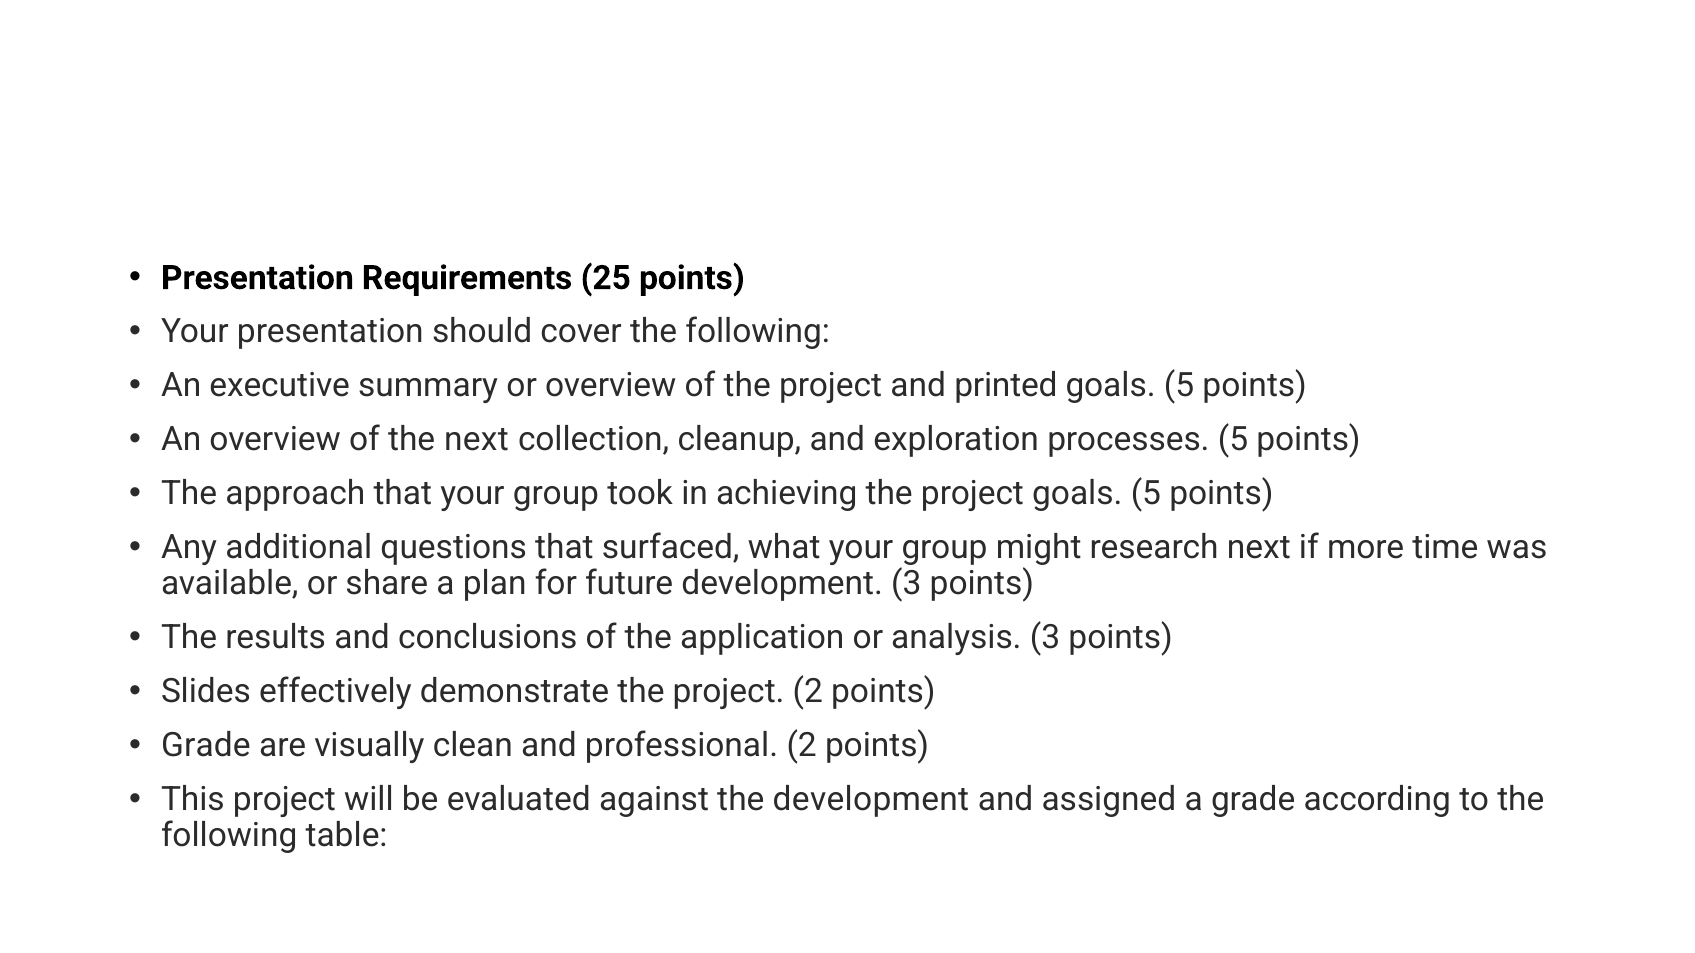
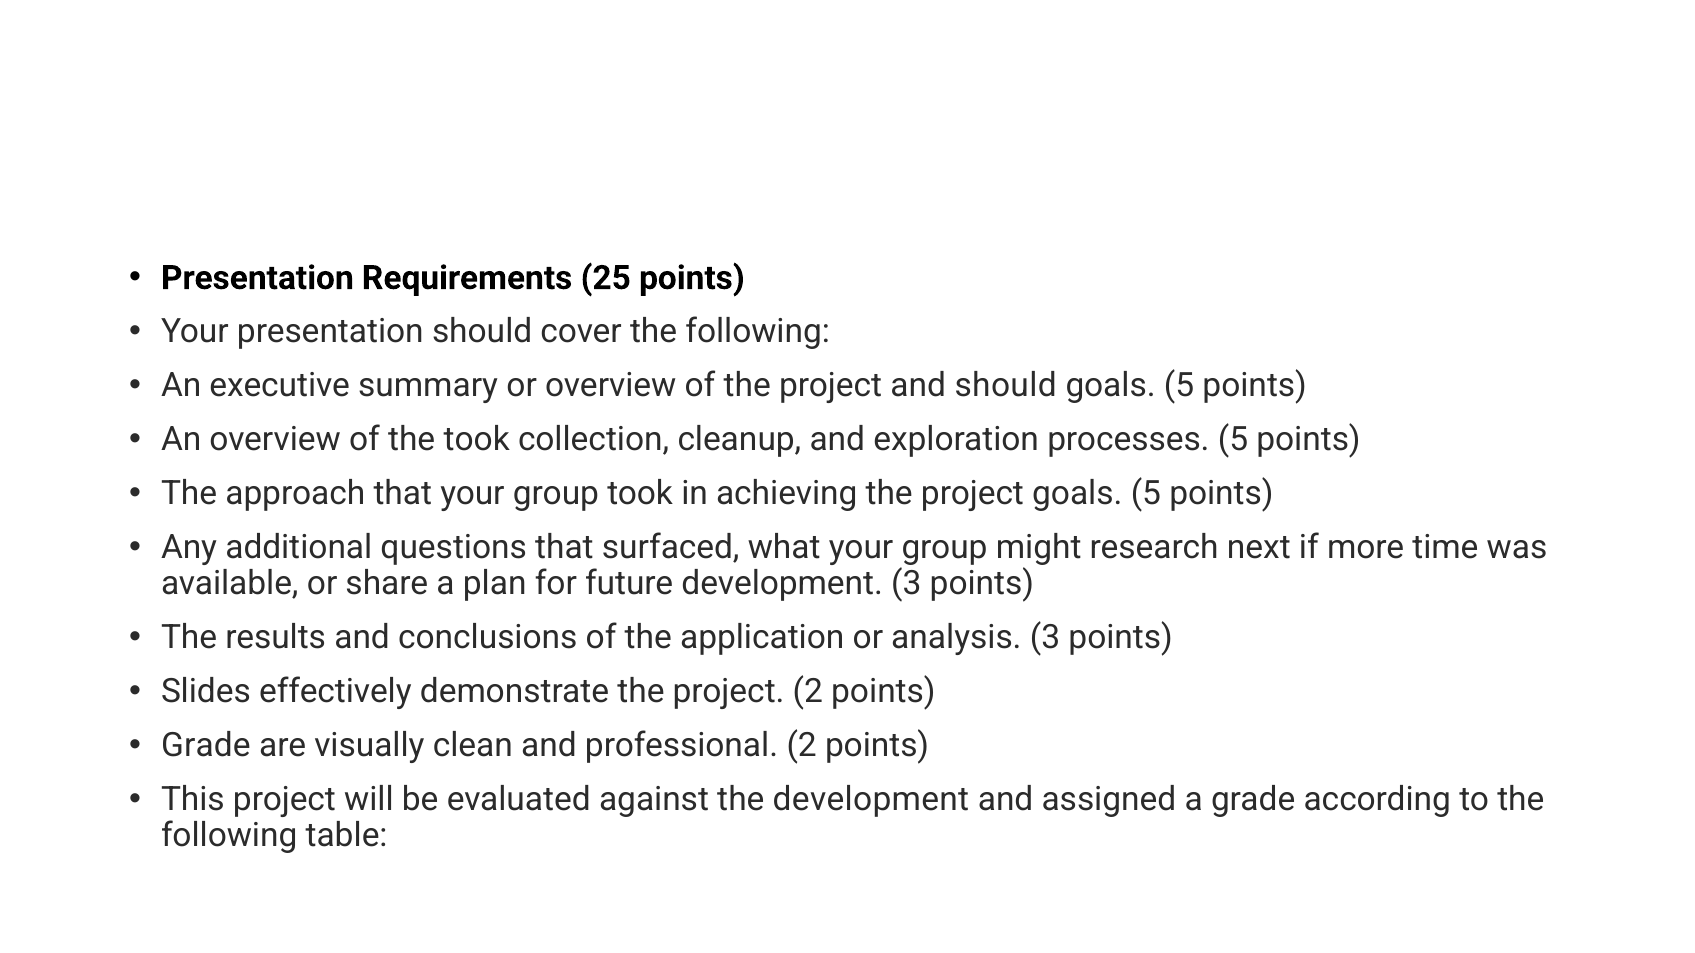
and printed: printed -> should (1006, 386)
the next: next -> took (477, 440)
